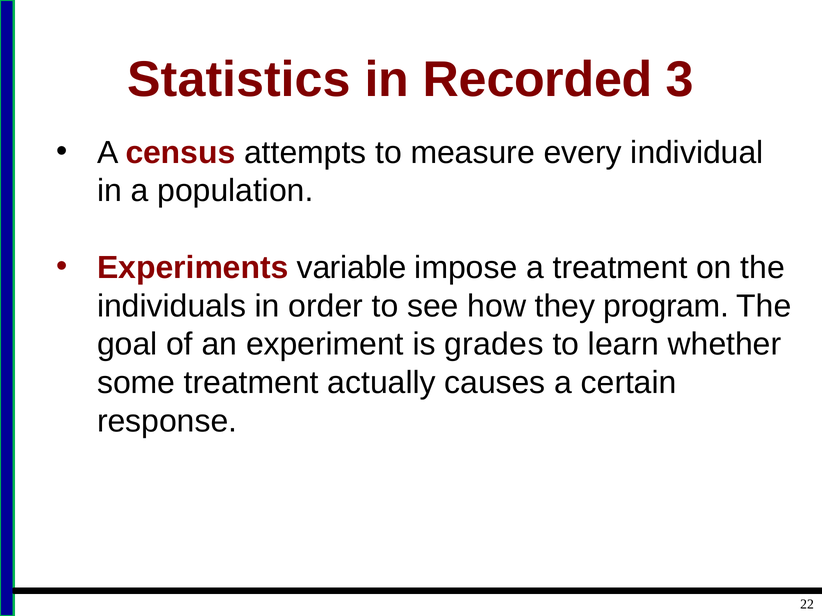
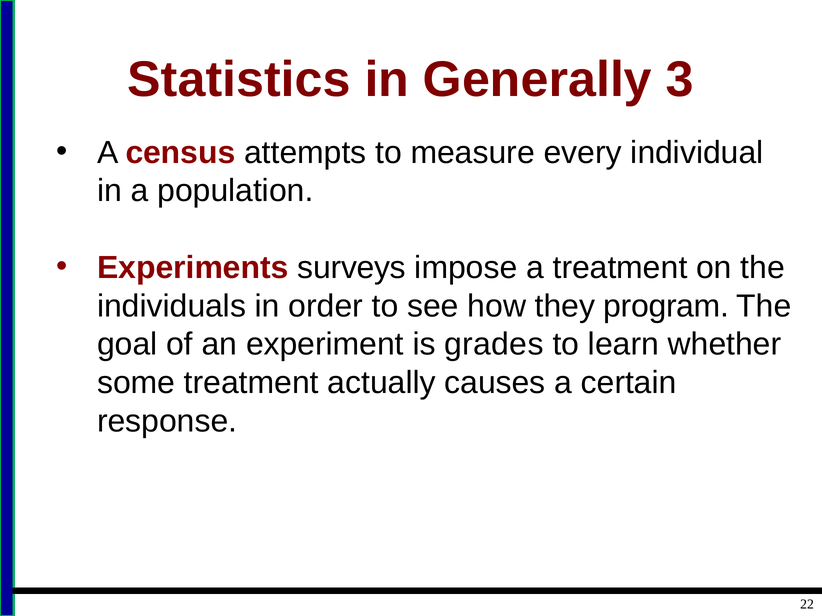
Recorded: Recorded -> Generally (537, 80)
variable: variable -> surveys (352, 268)
